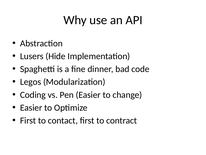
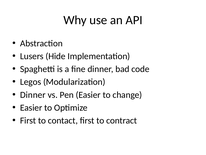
Coding: Coding -> Dinner (33, 95)
